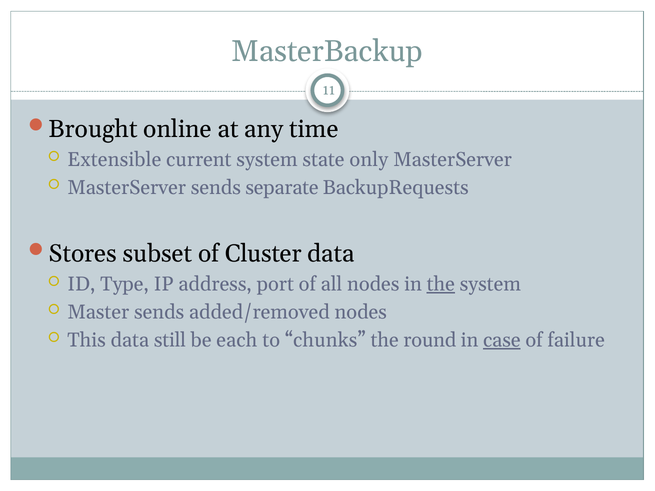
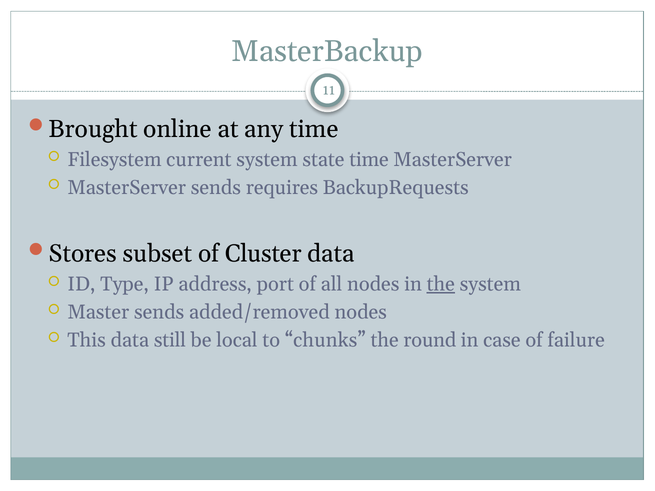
Extensible: Extensible -> Filesystem (114, 160)
state only: only -> time (369, 160)
separate: separate -> requires (282, 188)
each: each -> local (237, 340)
case underline: present -> none (502, 340)
